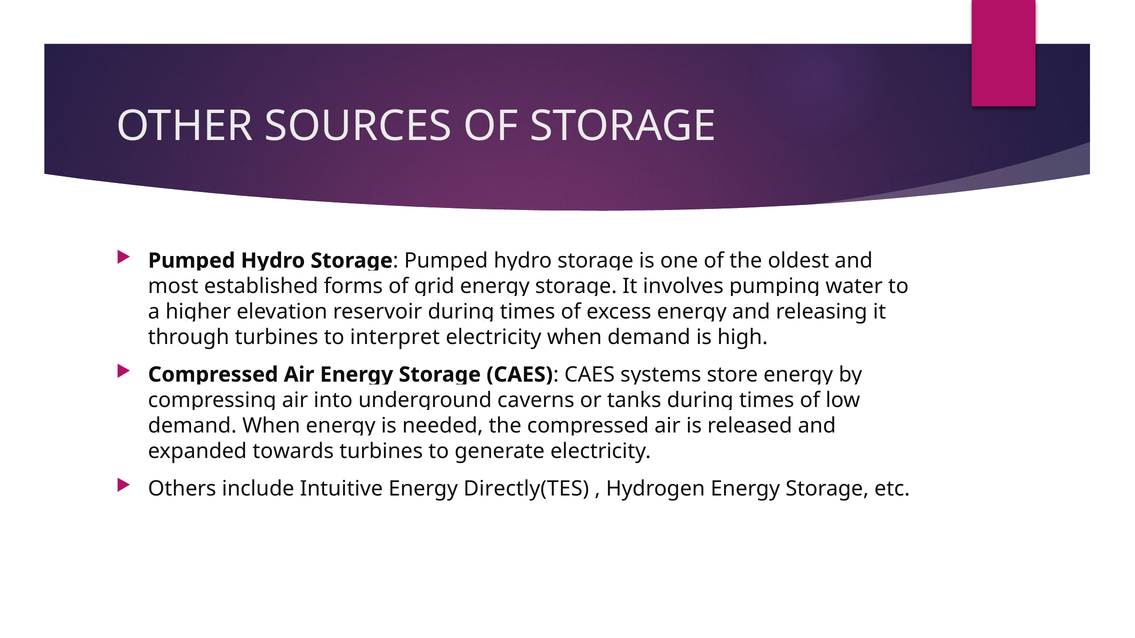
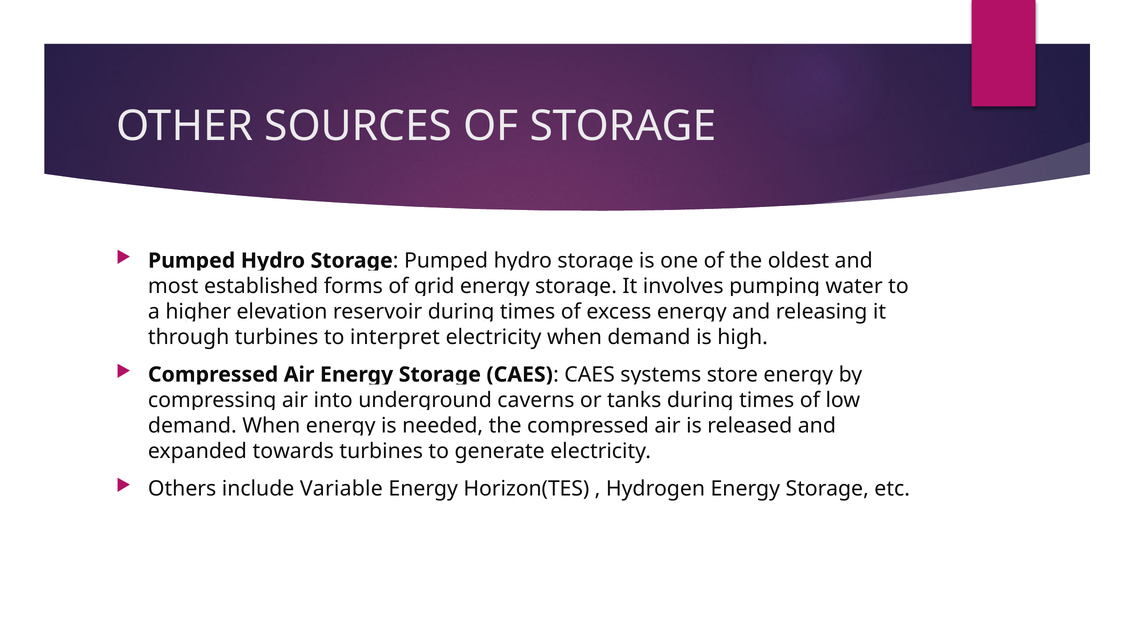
Intuitive: Intuitive -> Variable (341, 489)
Directly(TES: Directly(TES -> Horizon(TES (526, 489)
